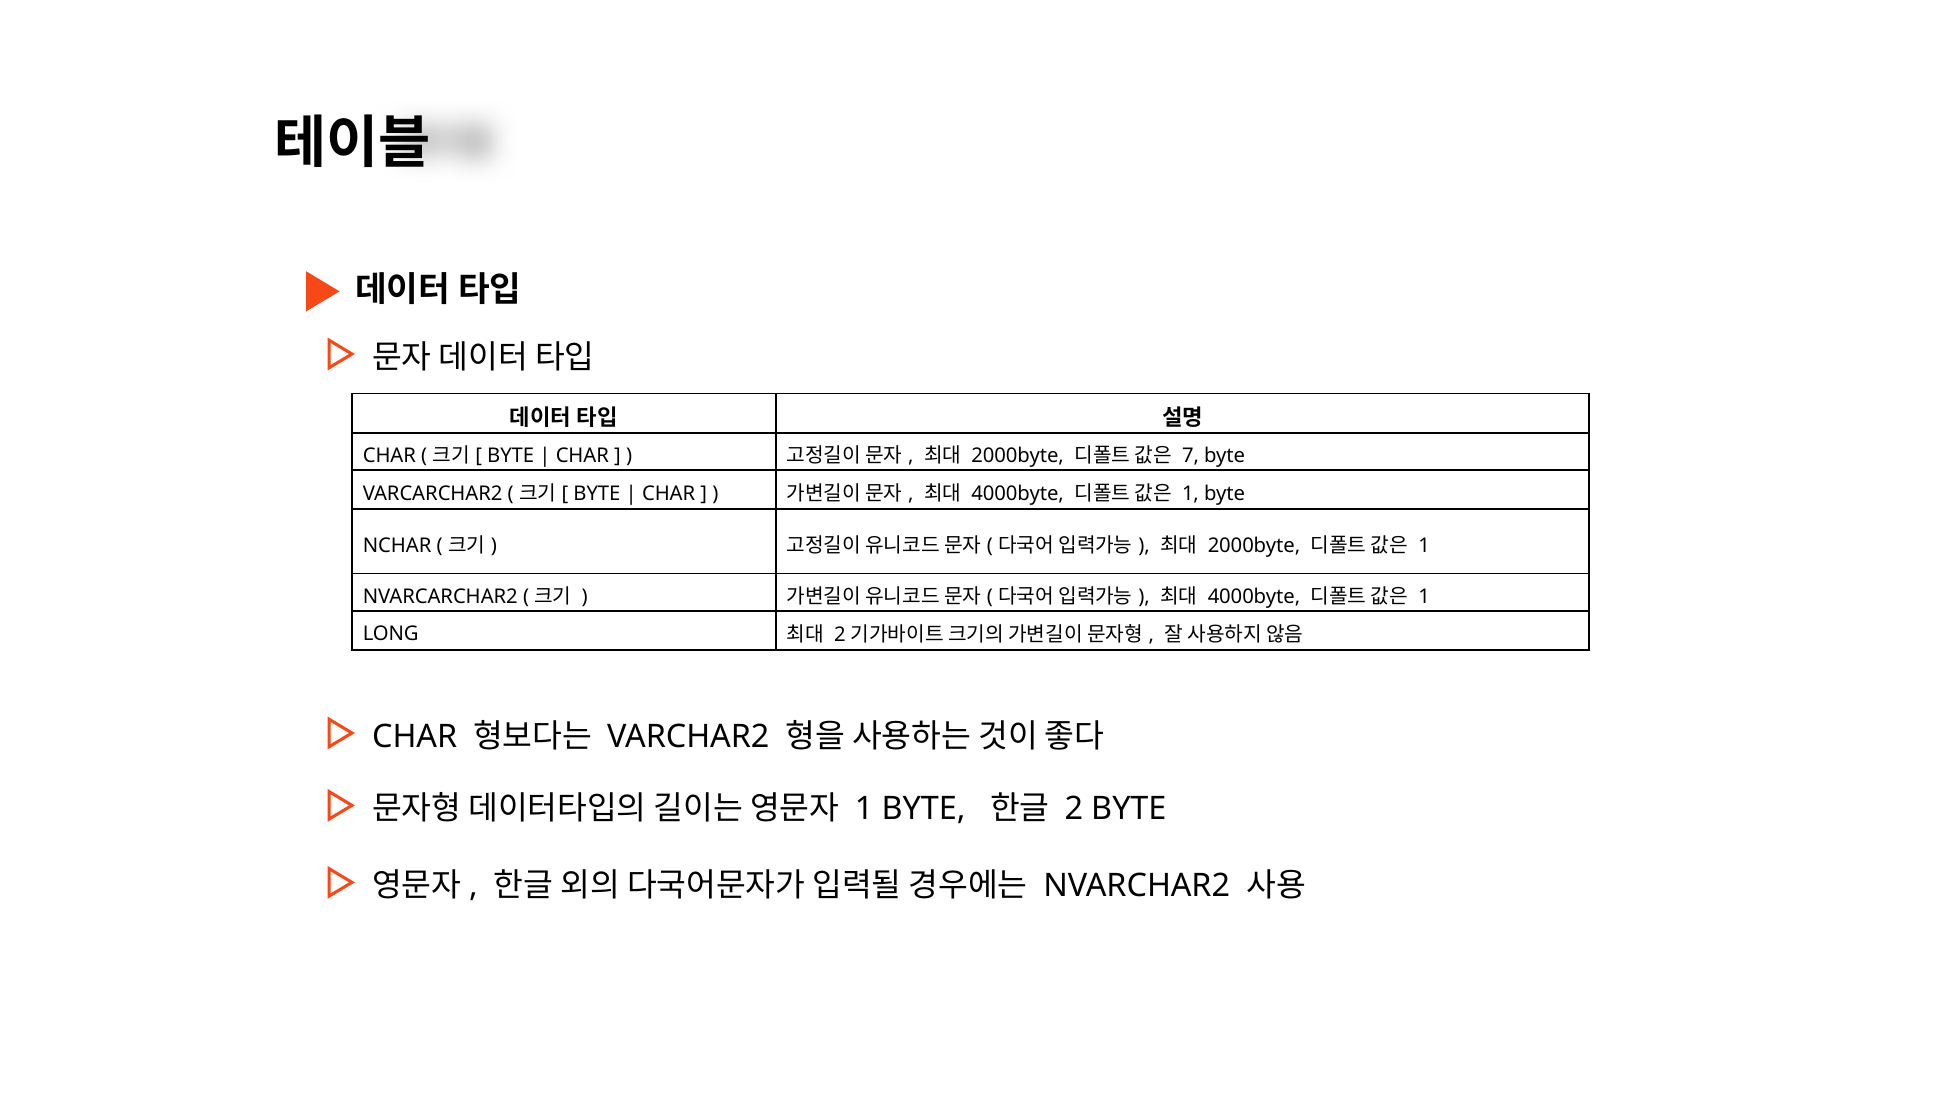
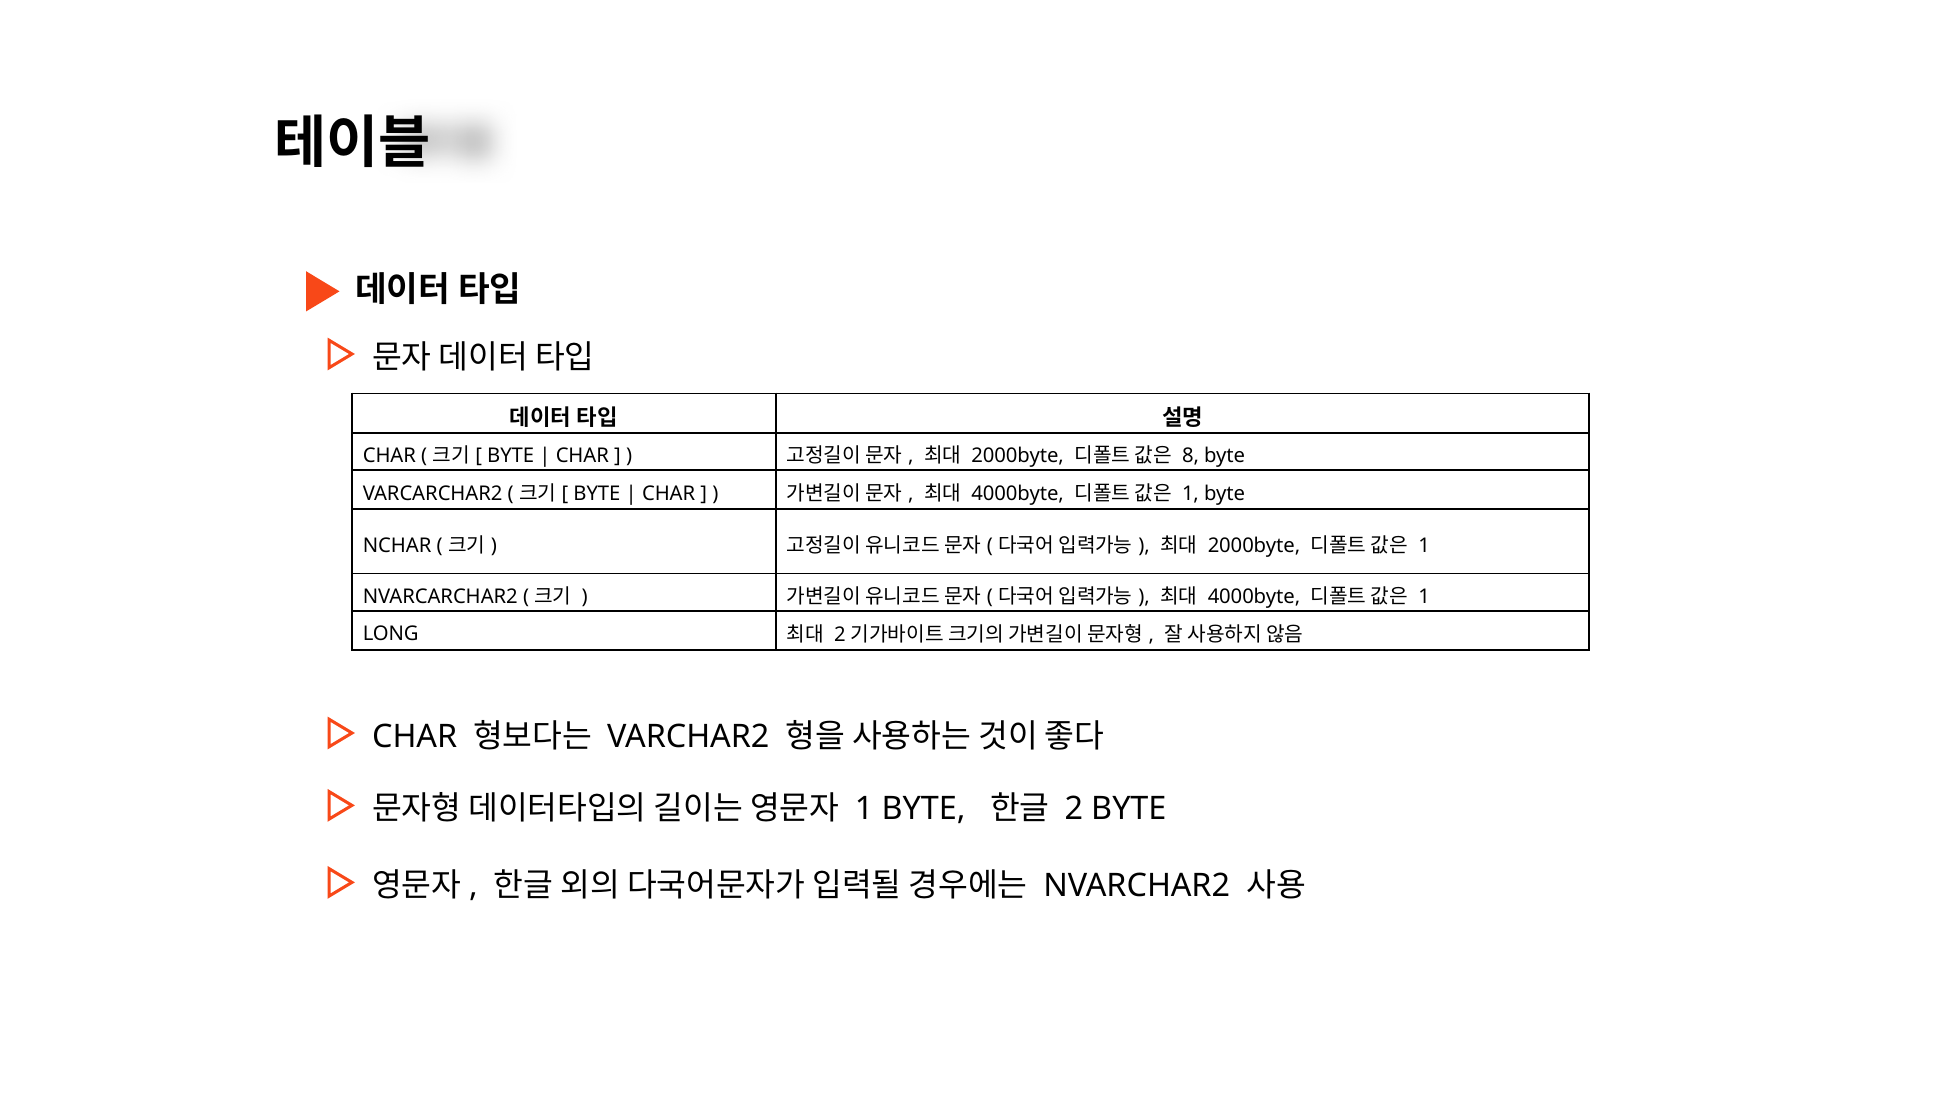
7: 7 -> 8 (1190, 455)
